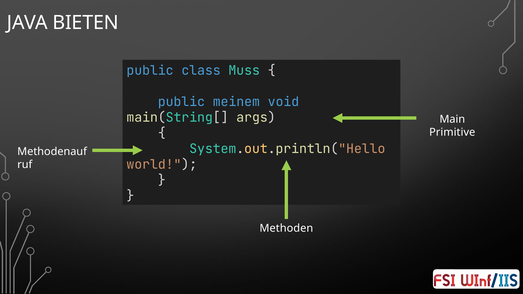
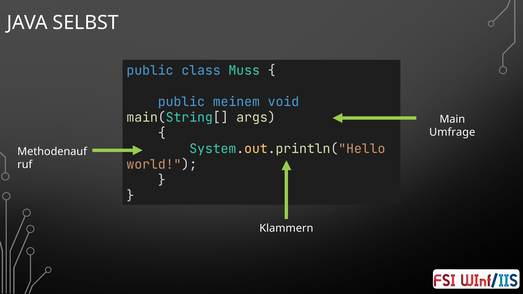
BIETEN: BIETEN -> SELBST (86, 23)
Primitive: Primitive -> Umfrage (452, 132)
Methoden: Methoden -> Klammern (286, 228)
